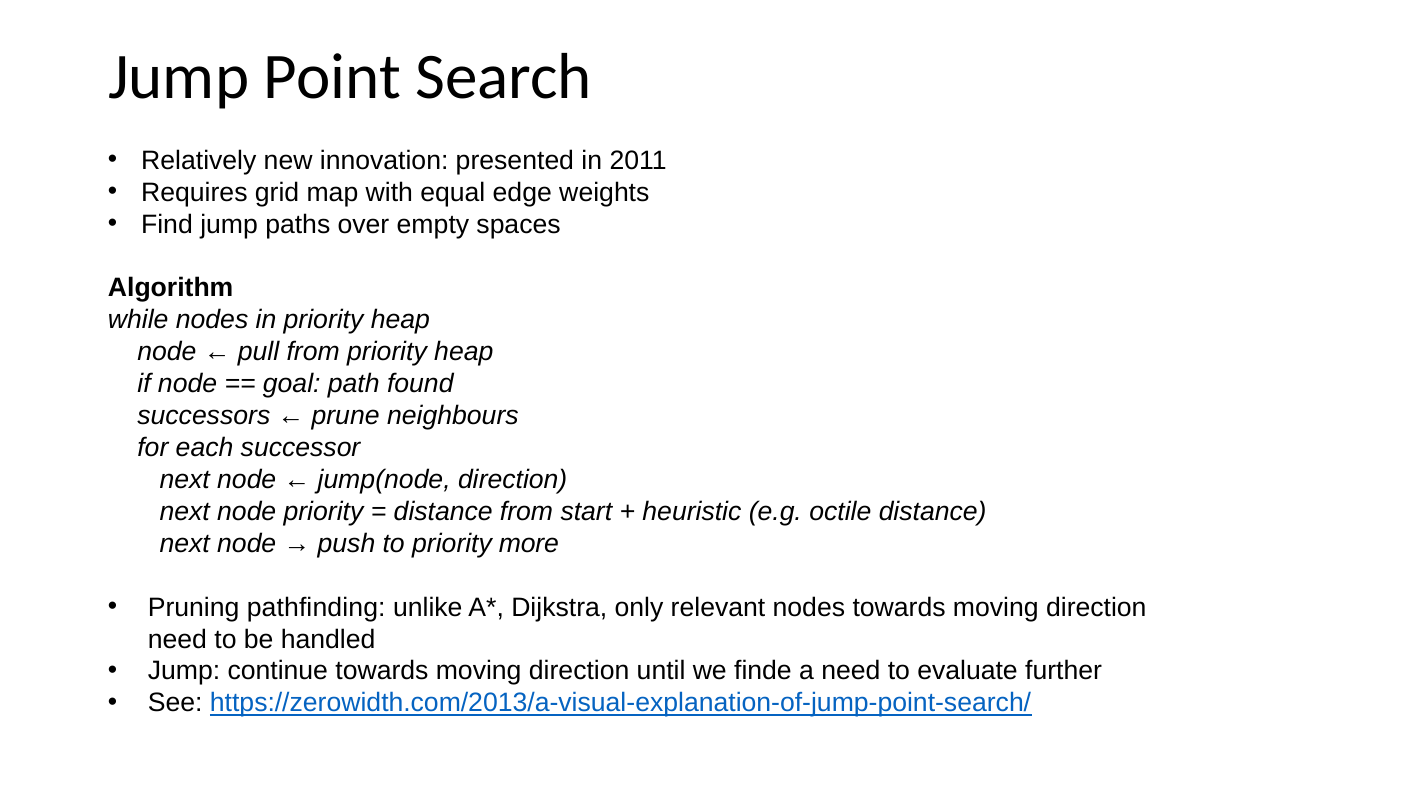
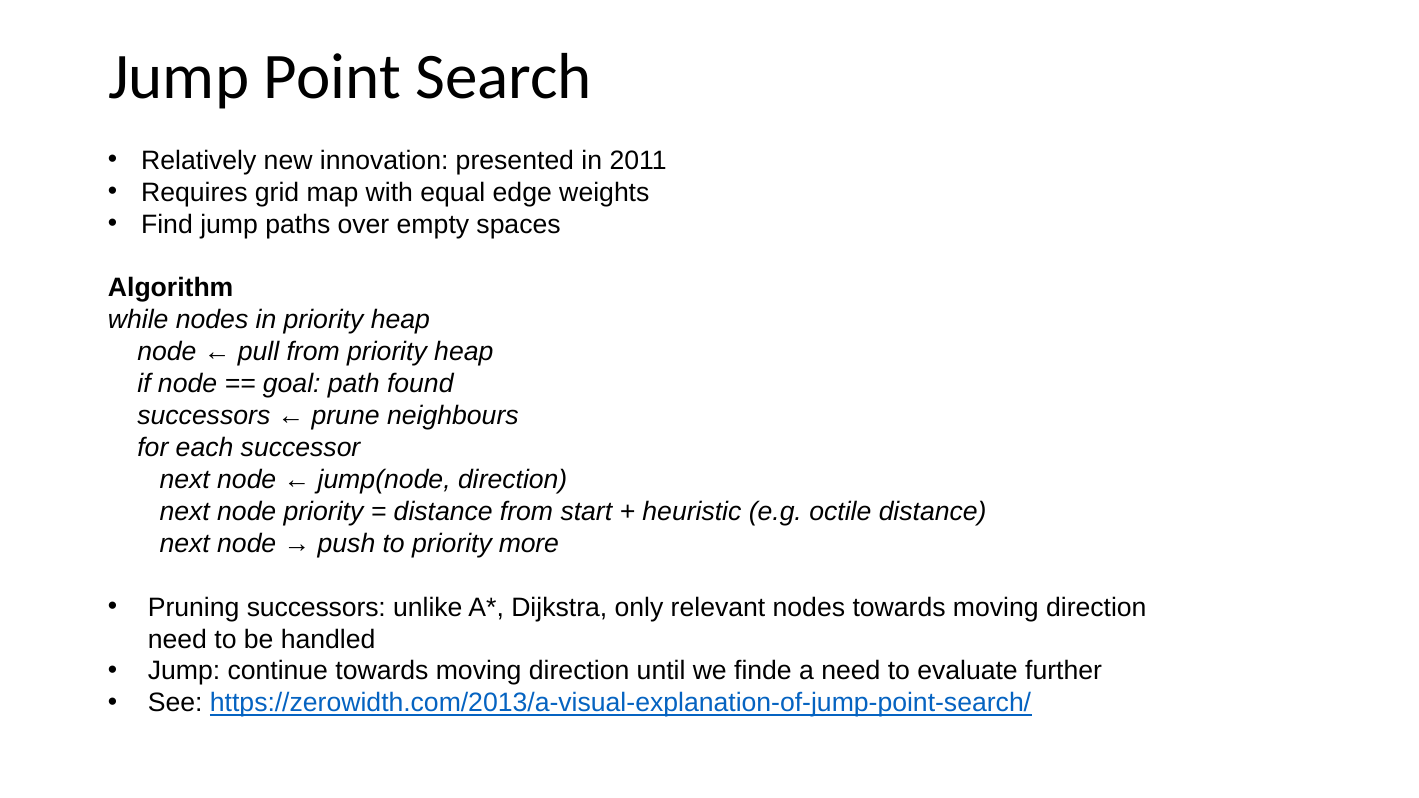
Pruning pathfinding: pathfinding -> successors (316, 607)
